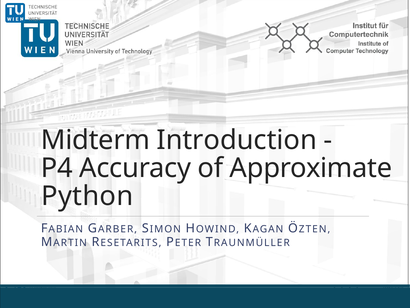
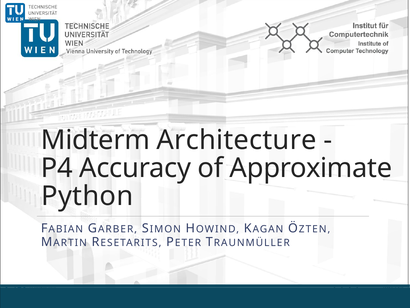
Introduction: Introduction -> Architecture (237, 140)
